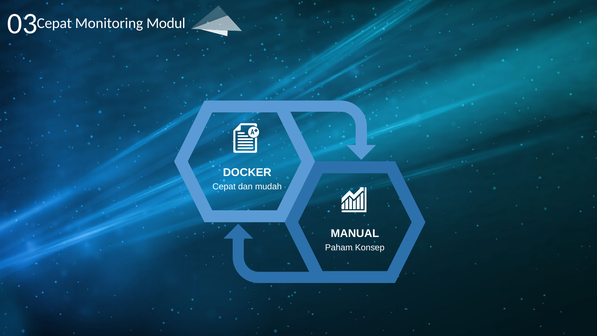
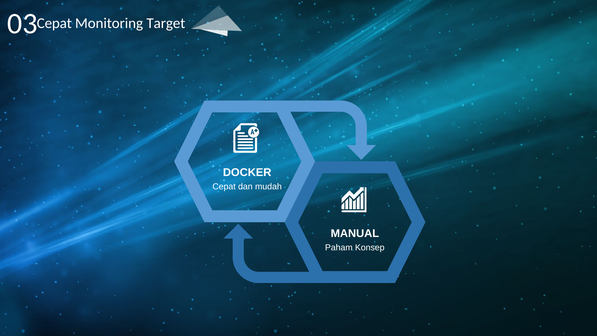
Modul: Modul -> Target (166, 23)
